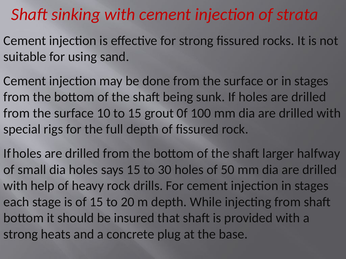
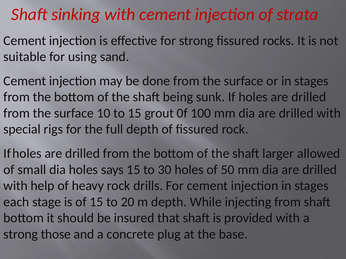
halfway: halfway -> allowed (319, 154)
heats: heats -> those (56, 235)
